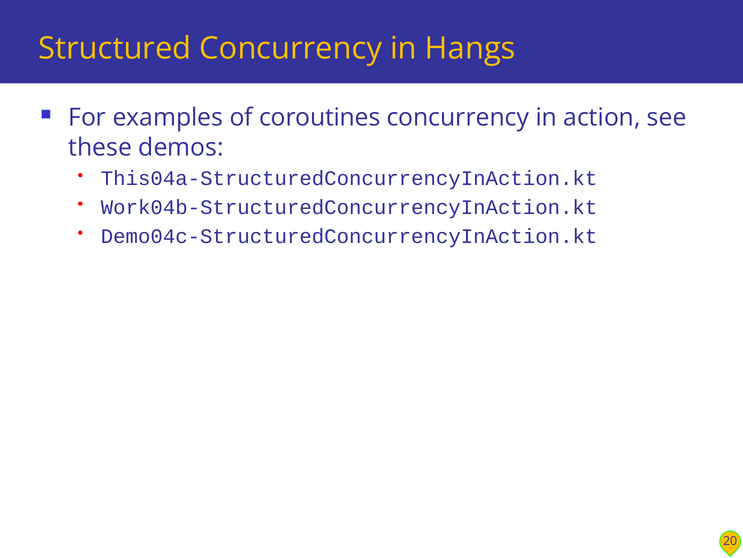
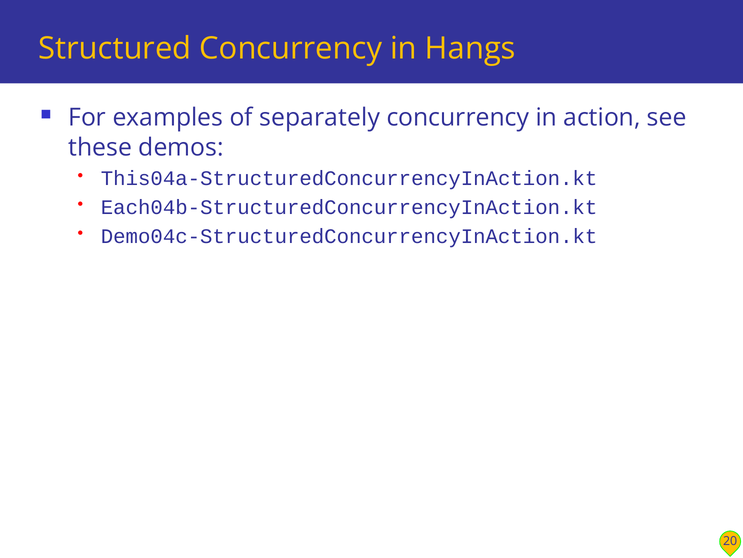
coroutines: coroutines -> separately (320, 118)
Work04b-StructuredConcurrencyInAction.kt: Work04b-StructuredConcurrencyInAction.kt -> Each04b-StructuredConcurrencyInAction.kt (349, 207)
